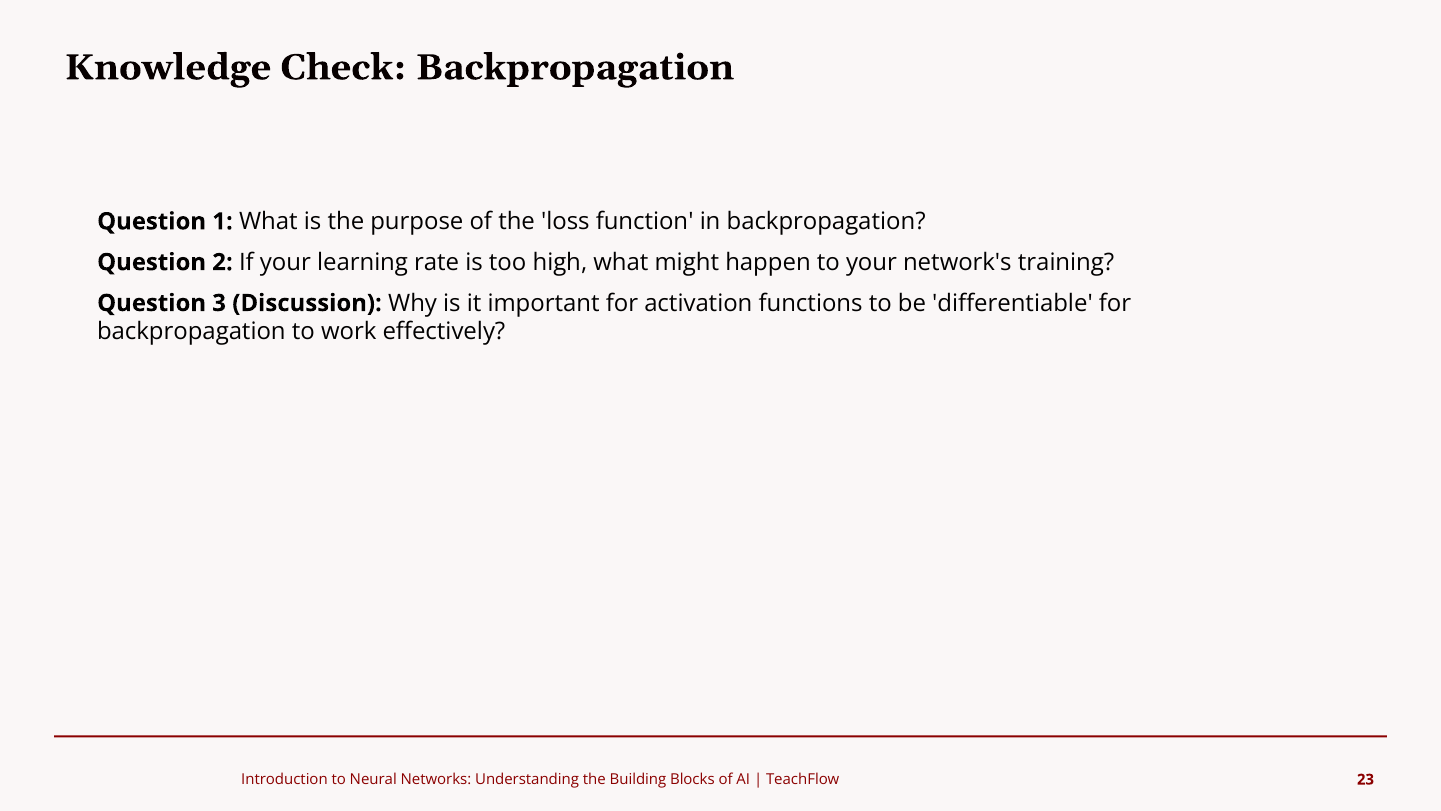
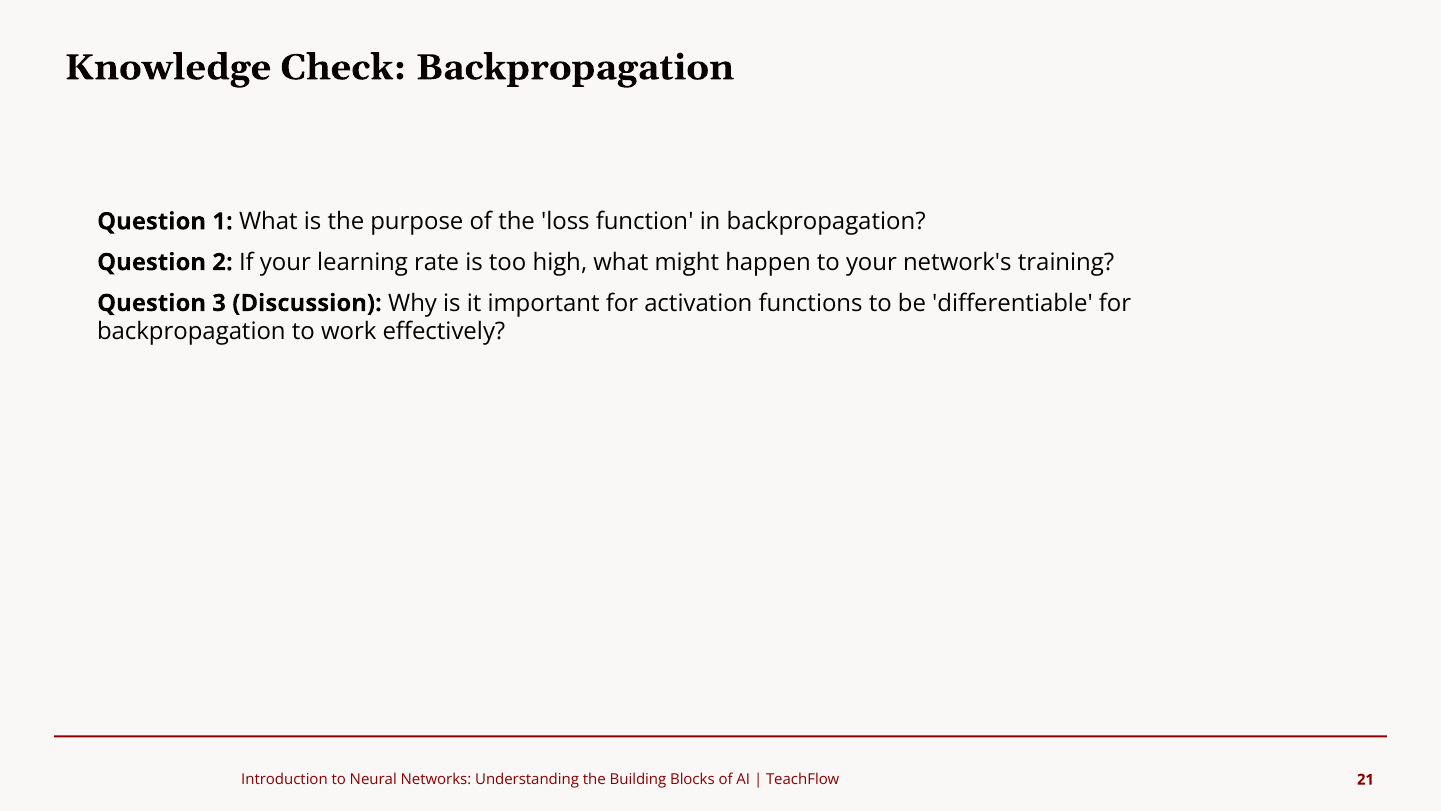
23: 23 -> 21 (1366, 779)
